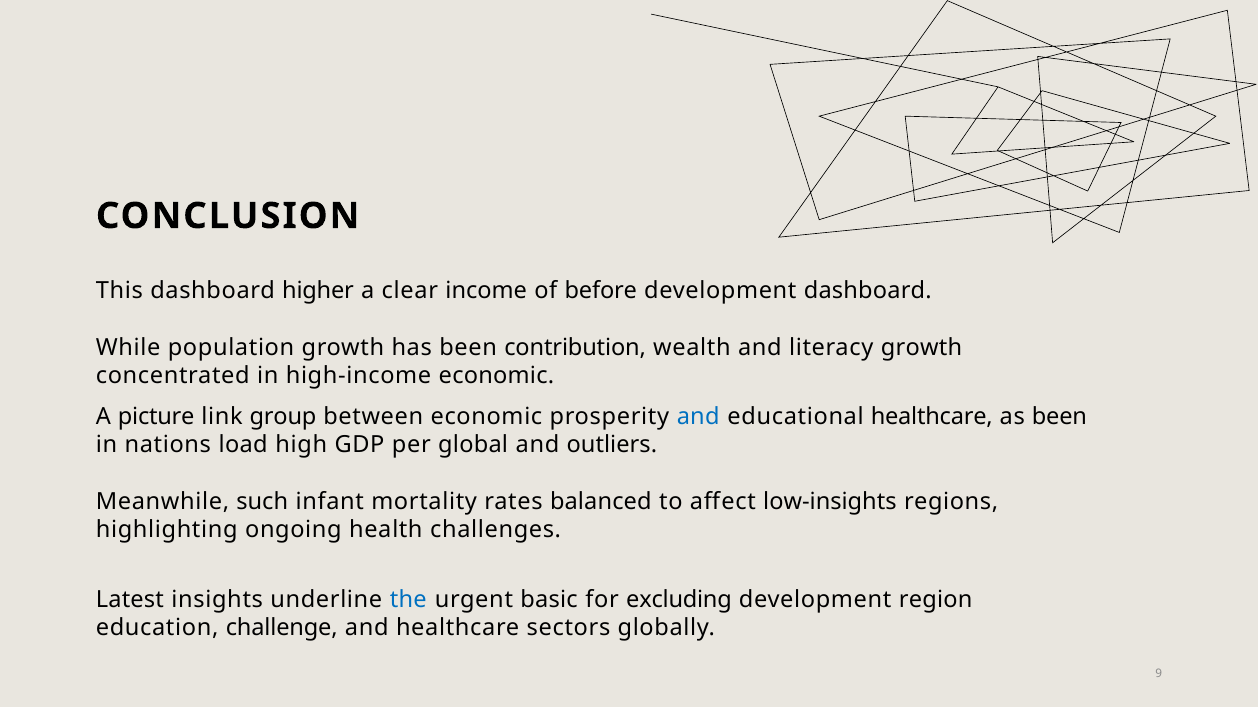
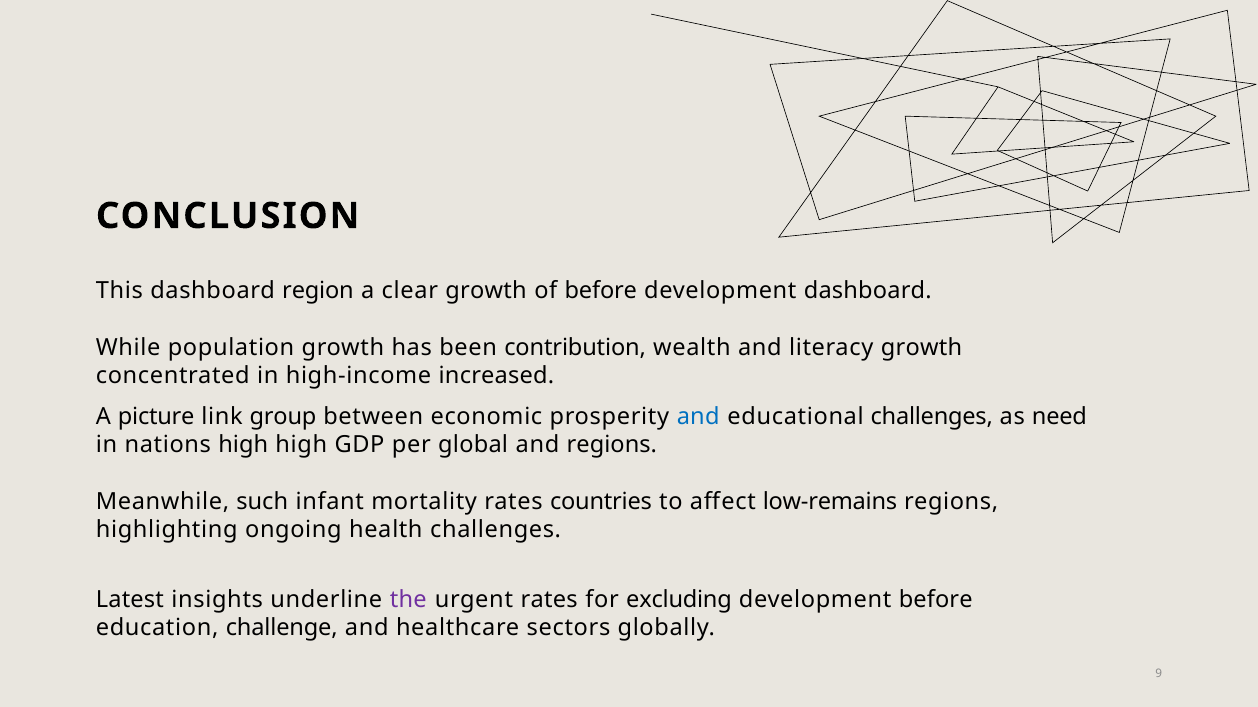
higher: higher -> region (318, 291)
clear income: income -> growth (486, 291)
high-income economic: economic -> increased (496, 376)
educational healthcare: healthcare -> challenges (932, 417)
as been: been -> need (1059, 417)
nations load: load -> high (243, 446)
and outliers: outliers -> regions (612, 446)
balanced: balanced -> countries (601, 502)
low-insights: low-insights -> low-remains (830, 502)
the colour: blue -> purple (408, 600)
urgent basic: basic -> rates (549, 600)
development region: region -> before (936, 600)
